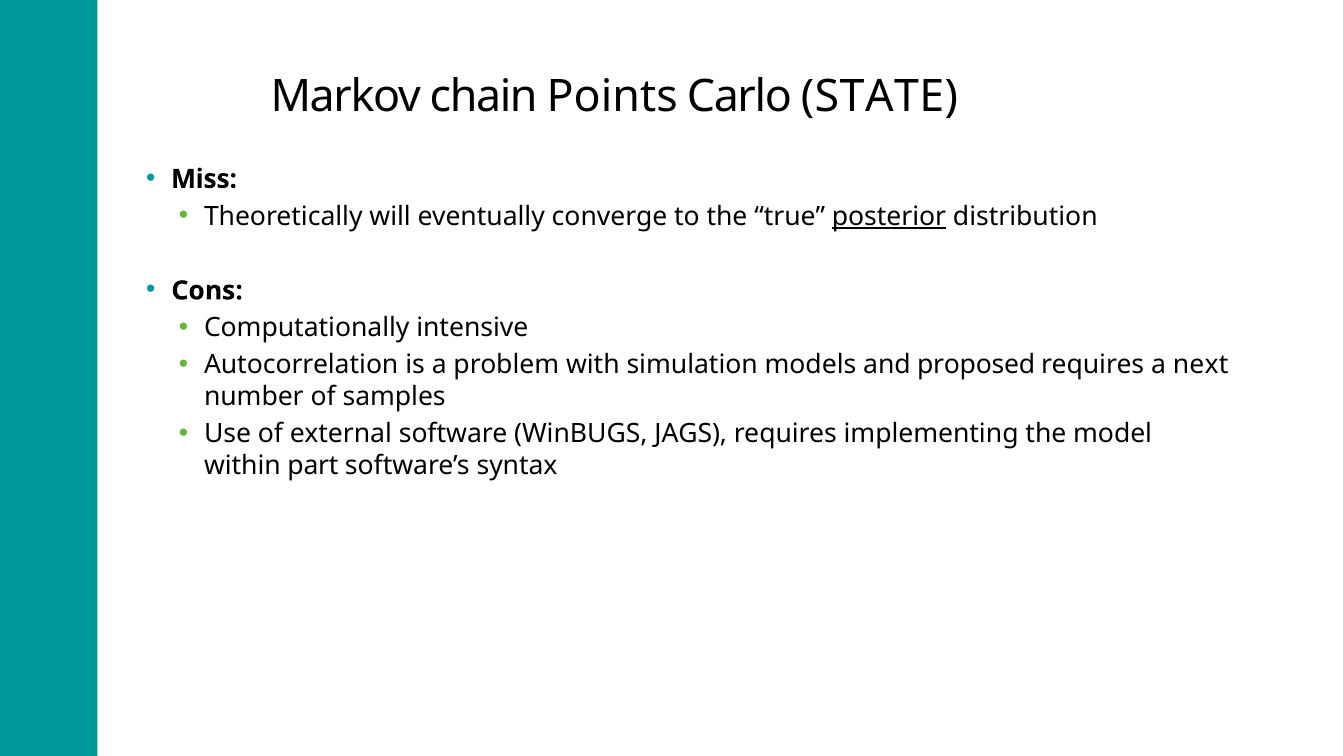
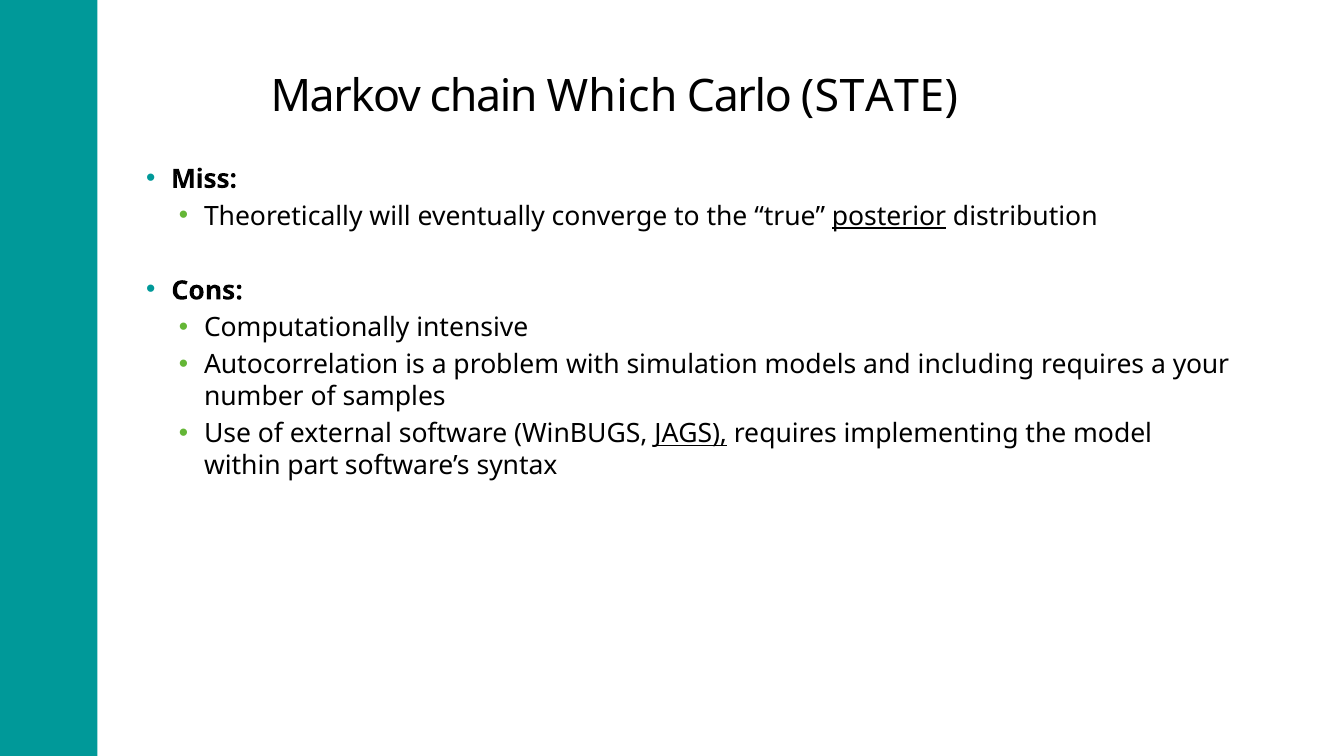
Points: Points -> Which (612, 96)
proposed: proposed -> including (976, 365)
next: next -> your (1201, 365)
JAGS underline: none -> present (691, 434)
